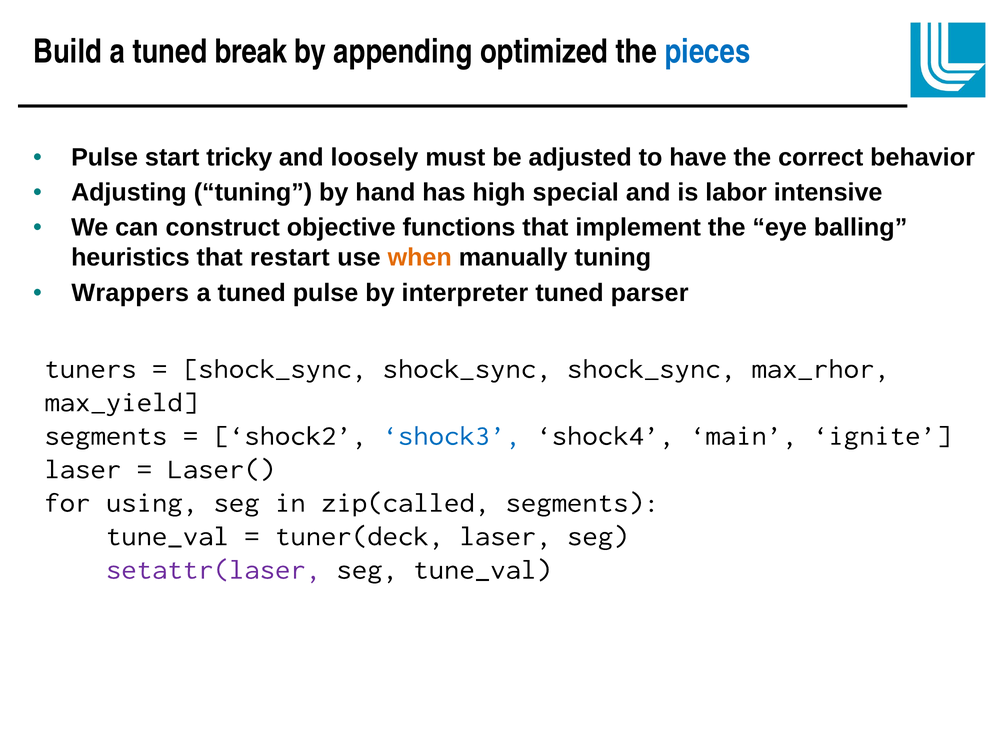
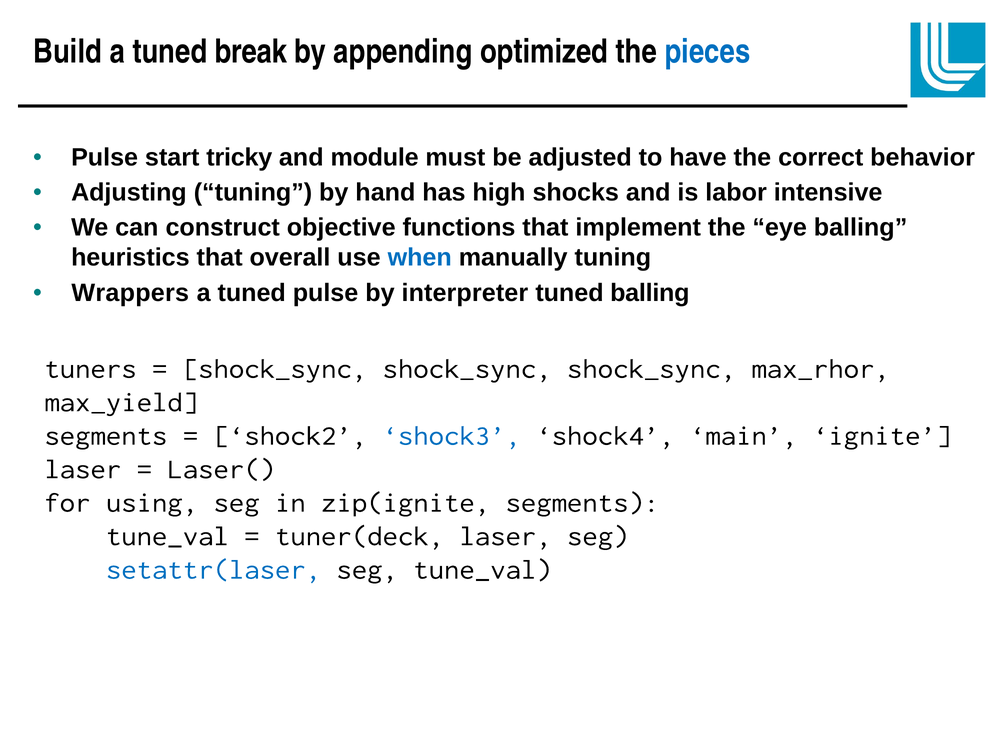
loosely: loosely -> module (375, 157)
special: special -> shocks (576, 193)
restart: restart -> overall (290, 258)
when colour: orange -> blue (420, 258)
tuned parser: parser -> balling (650, 293)
zip(called: zip(called -> zip(ignite (406, 503)
setattr(laser colour: purple -> blue (214, 570)
